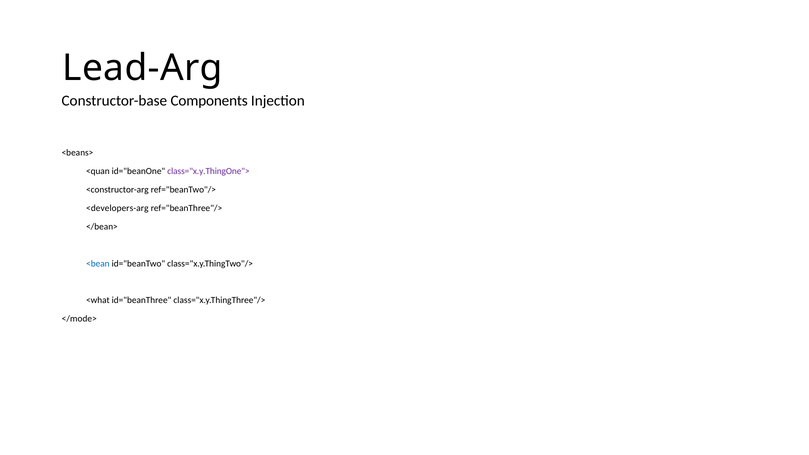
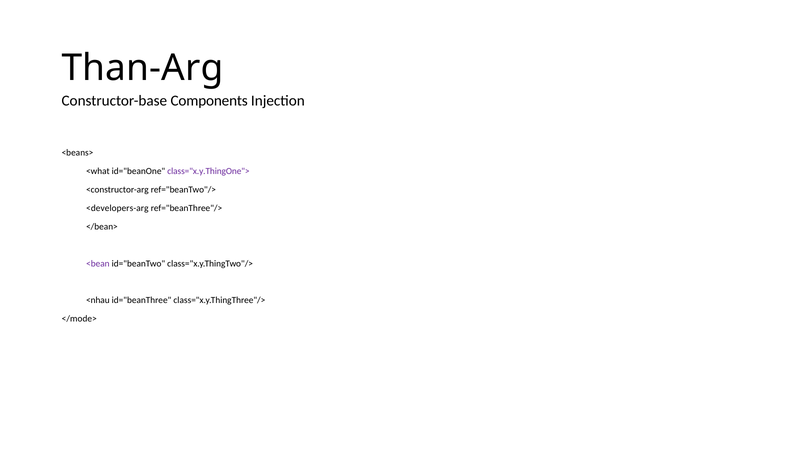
Lead-Arg: Lead-Arg -> Than-Arg (143, 68)
<quan: <quan -> <what (98, 171)
<bean colour: blue -> purple (98, 264)
<what: <what -> <nhau (98, 300)
